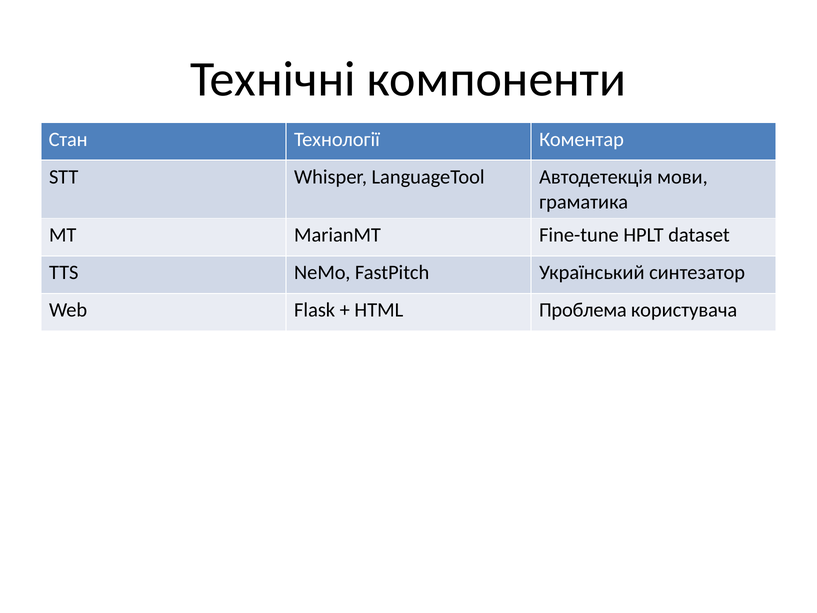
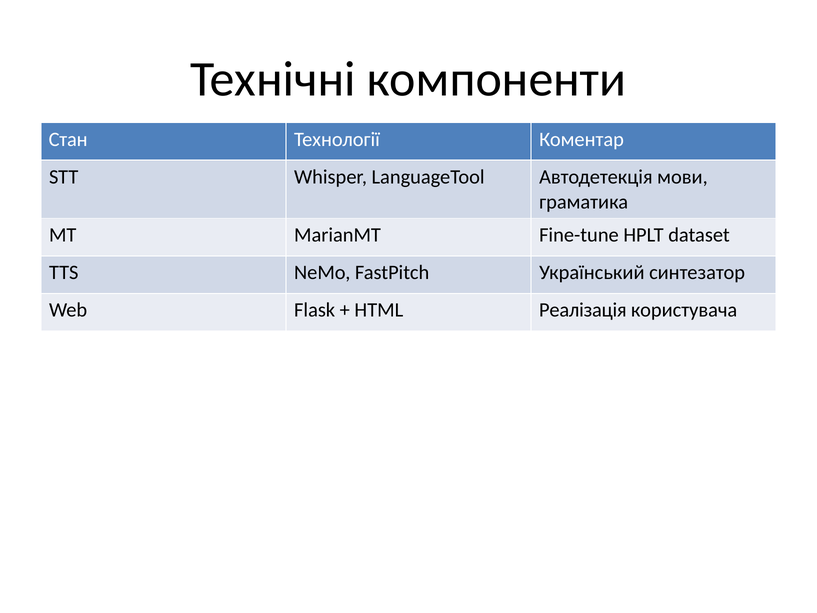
Проблема: Проблема -> Реалізація (583, 310)
